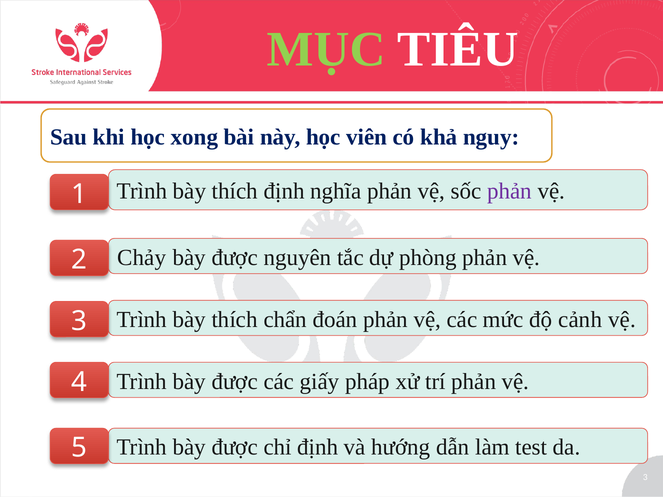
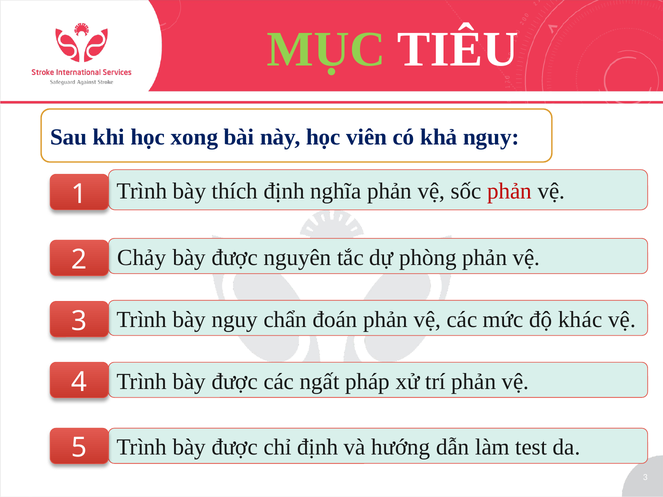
phản colour: purple -> red (510, 191)
thích: thích -> nguy (235, 320)
cảnh: cảnh -> khác (580, 320)
giấy: giấy -> ngất (320, 382)
